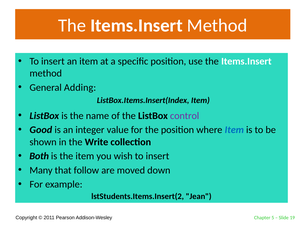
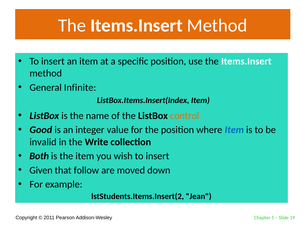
Adding: Adding -> Infinite (80, 88)
control colour: purple -> orange (185, 116)
shown: shown -> invalid (43, 142)
Many: Many -> Given (41, 170)
